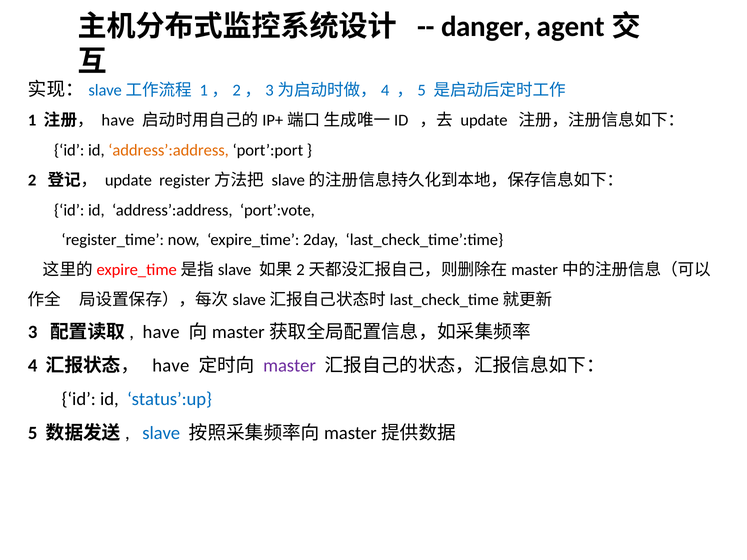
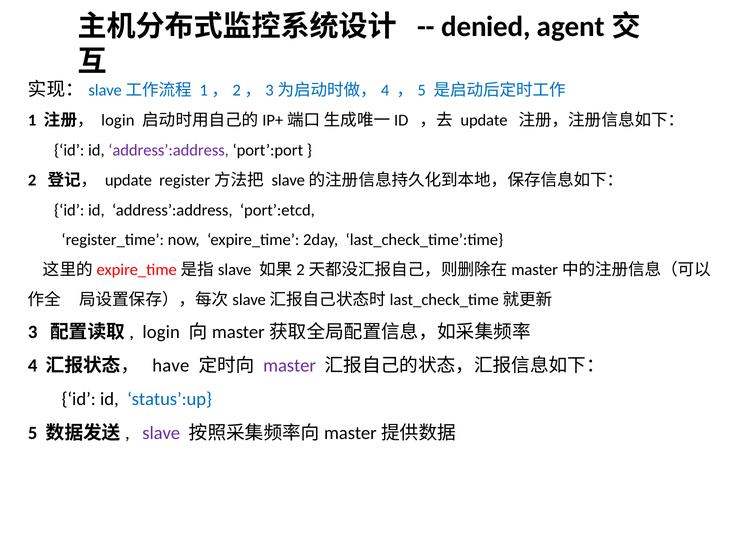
danger: danger -> denied (486, 27)
have: have -> login (118, 121)
address’:address colour: orange -> purple (169, 150)
port’:vote: port’:vote -> port’:etcd (277, 210)
have: have -> login (161, 332)
slave colour: blue -> purple (161, 433)
